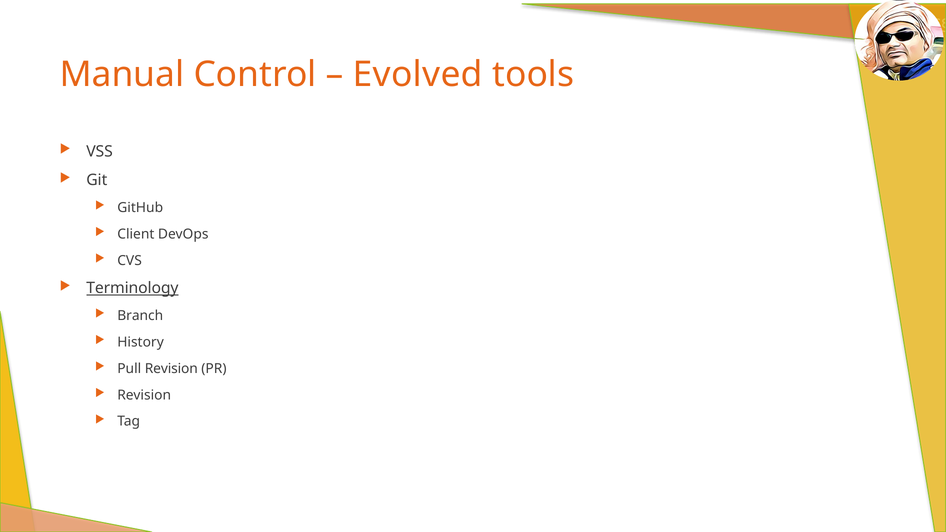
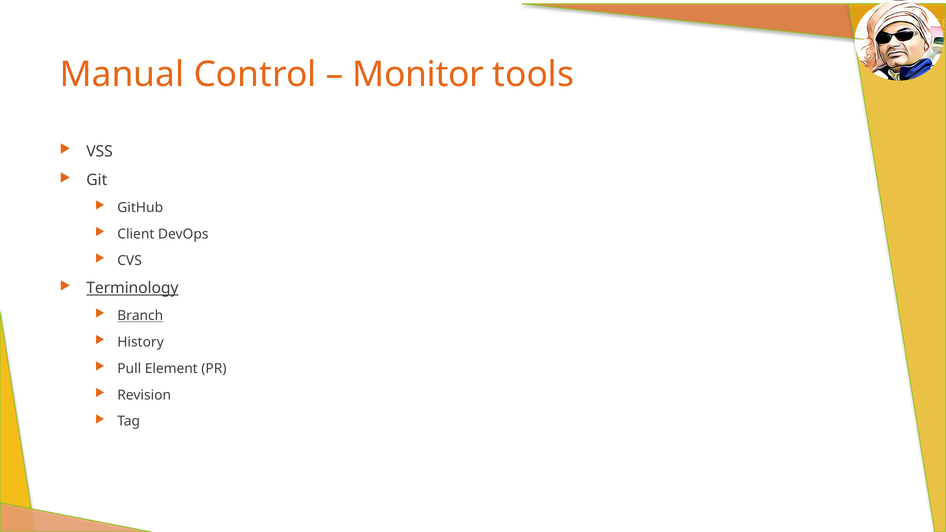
Evolved: Evolved -> Monitor (418, 75)
Branch underline: none -> present (140, 316)
Pull Revision: Revision -> Element (171, 369)
